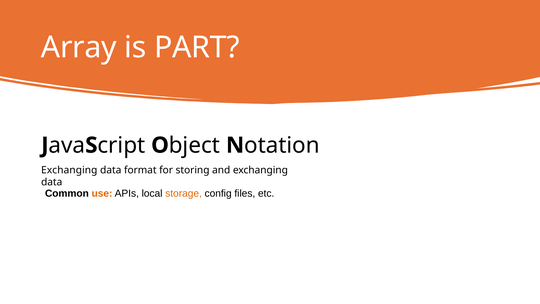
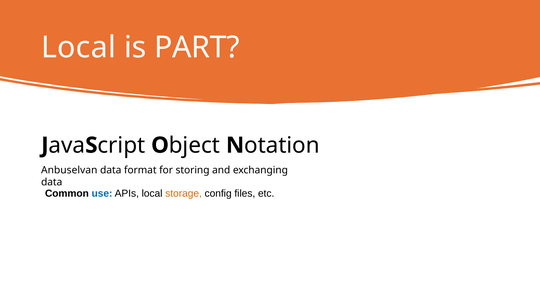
Array: Array -> Local (79, 47)
Exchanging: Exchanging -> Anbuselvan (69, 170)
use colour: orange -> blue (102, 193)
